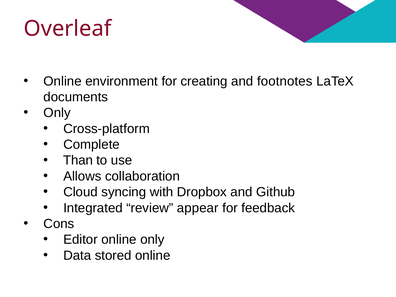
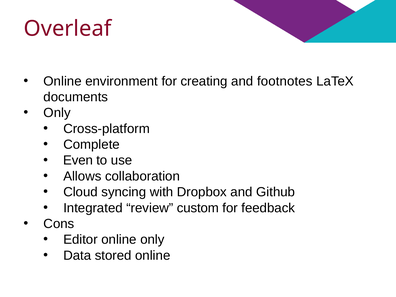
Than: Than -> Even (78, 160)
appear: appear -> custom (198, 208)
